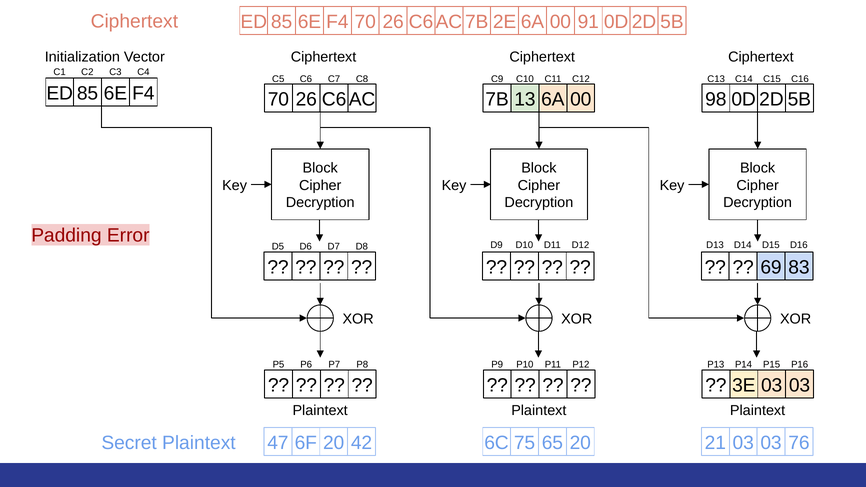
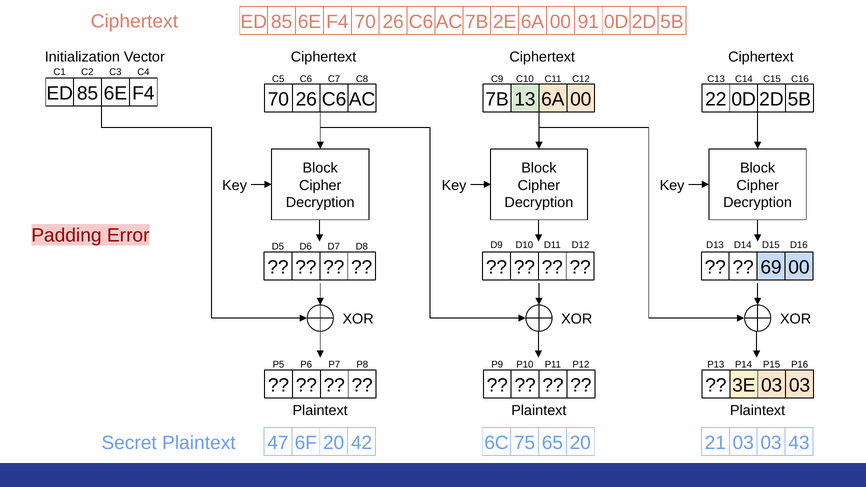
98: 98 -> 22 (716, 99)
69 83: 83 -> 00 (799, 268)
76: 76 -> 43 (799, 443)
